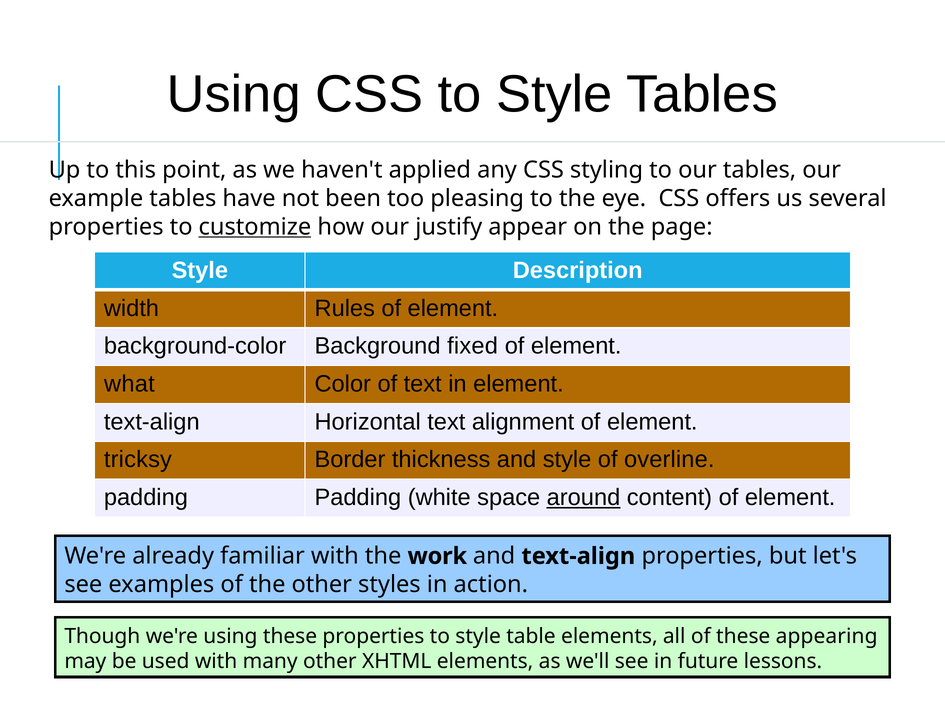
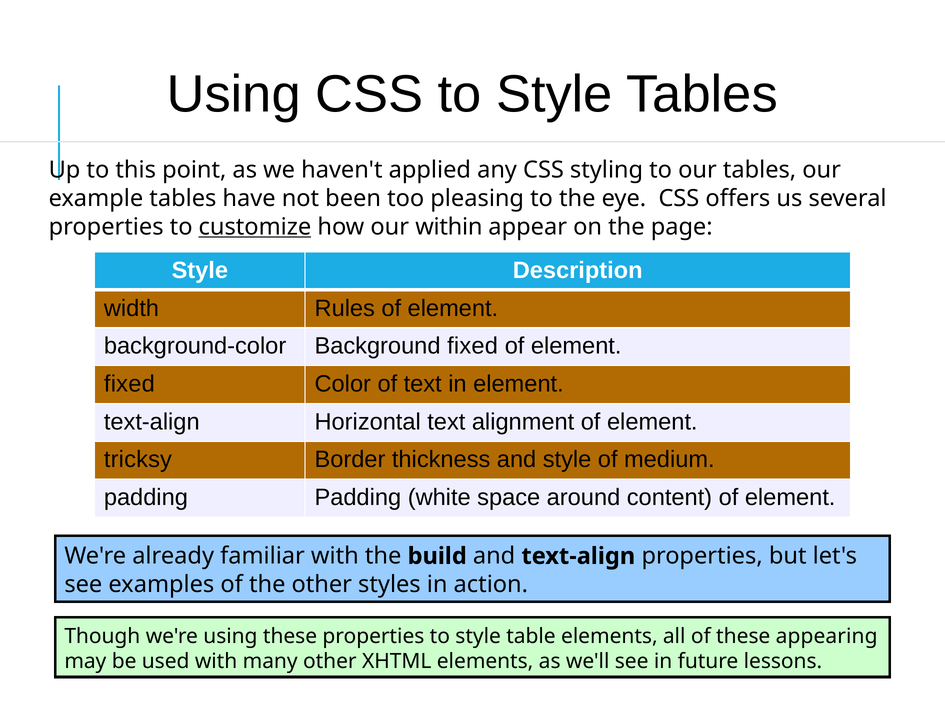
justify: justify -> within (449, 227)
what: what -> fixed (129, 384)
overline: overline -> medium (669, 460)
around underline: present -> none (584, 497)
work: work -> build (437, 556)
